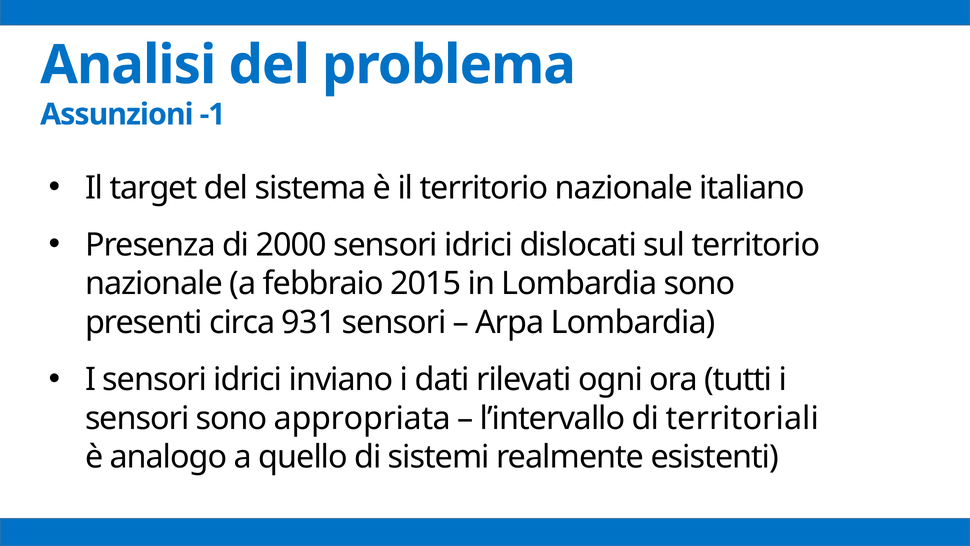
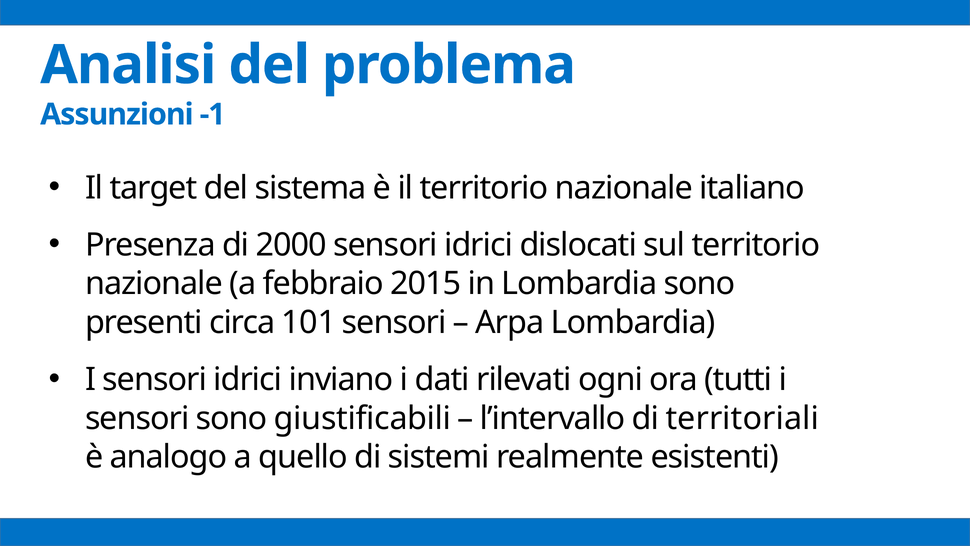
931: 931 -> 101 (309, 322)
appropriata: appropriata -> giustificabili (363, 418)
